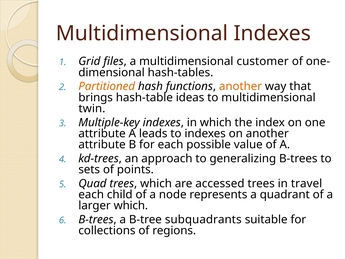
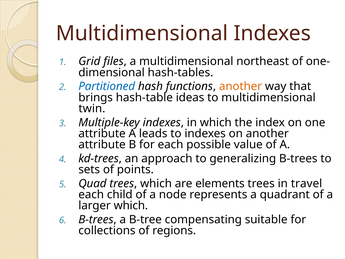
customer: customer -> northeast (263, 61)
Partitioned colour: orange -> blue (107, 86)
accessed: accessed -> elements (220, 183)
subquadrants: subquadrants -> compensating (203, 219)
